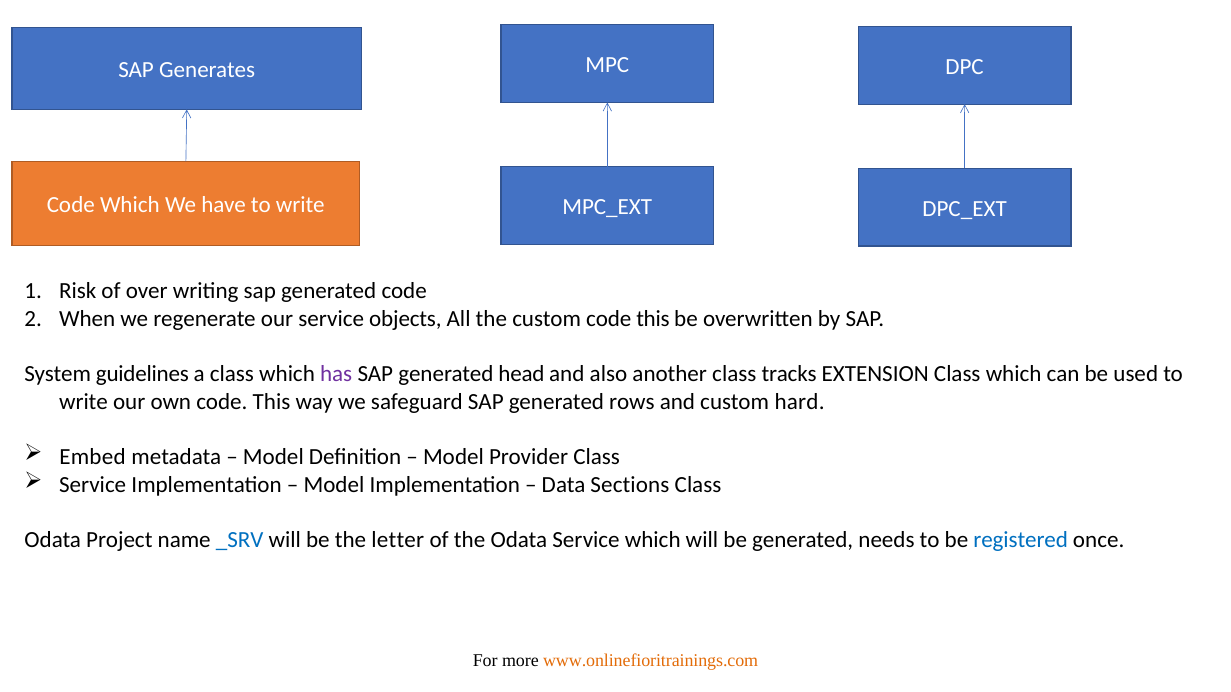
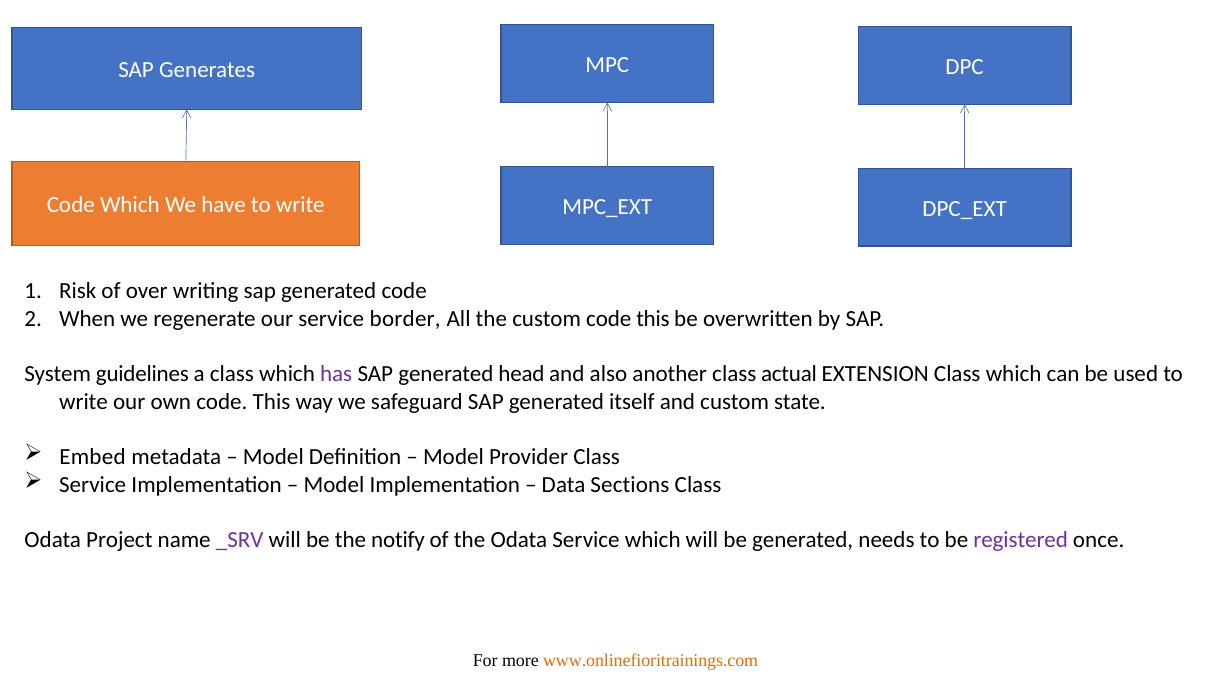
objects: objects -> border (405, 319)
tracks: tracks -> actual (789, 374)
rows: rows -> itself (632, 402)
hard: hard -> state (800, 402)
_SRV colour: blue -> purple (240, 540)
letter: letter -> notify (398, 540)
registered colour: blue -> purple (1021, 540)
